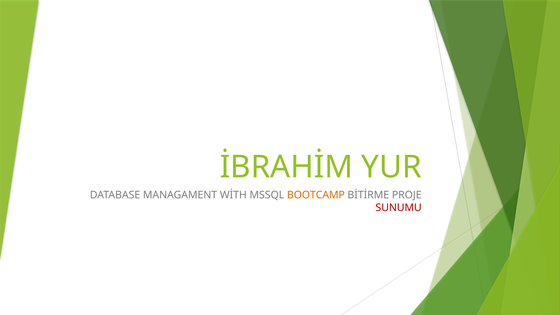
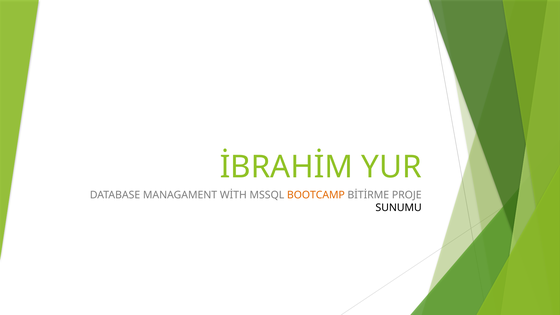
SUNUMU colour: red -> black (399, 208)
